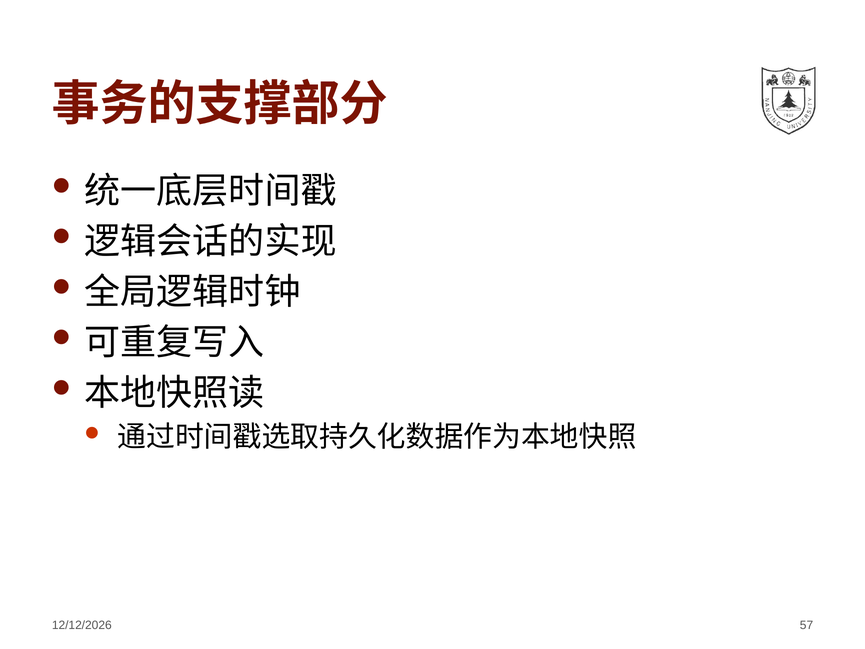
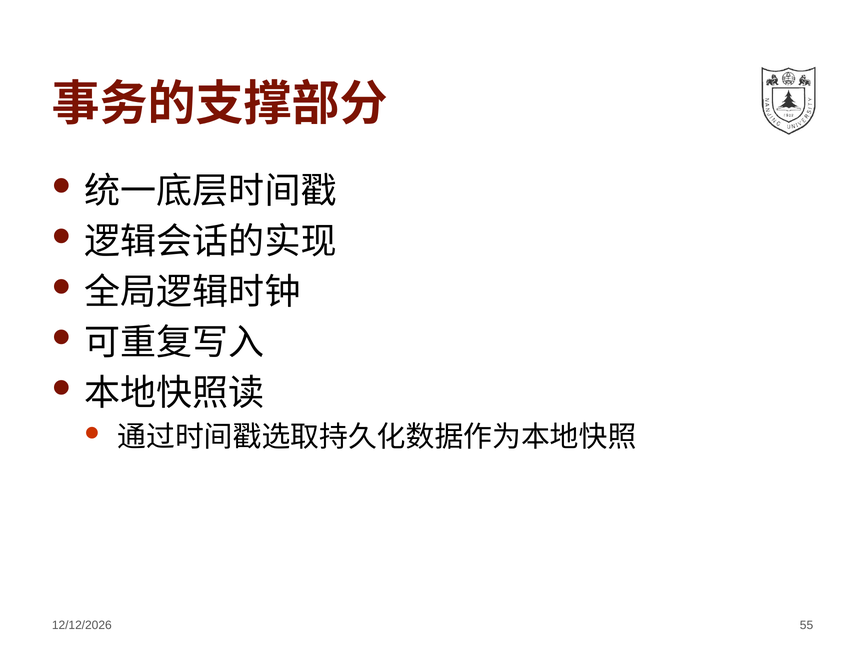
57: 57 -> 55 (807, 625)
